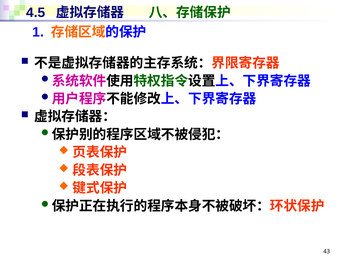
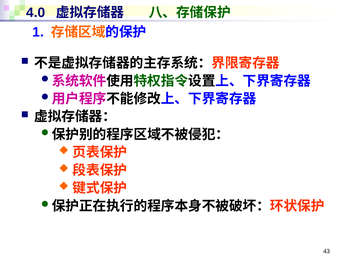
4.5: 4.5 -> 4.0 (36, 13)
